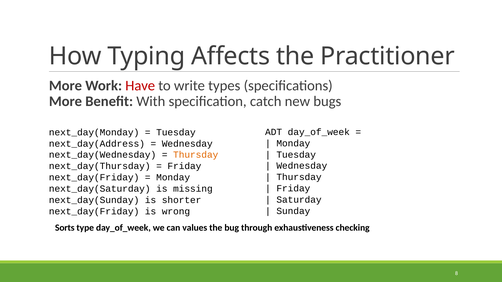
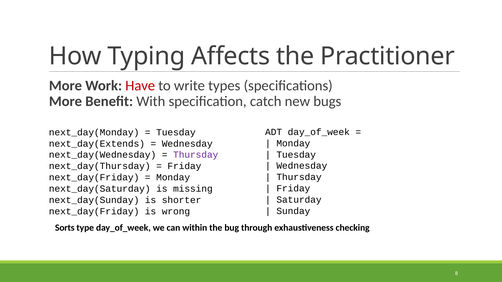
next_day(Address: next_day(Address -> next_day(Extends (97, 144)
Thursday colour: orange -> purple (196, 155)
values: values -> within (195, 228)
